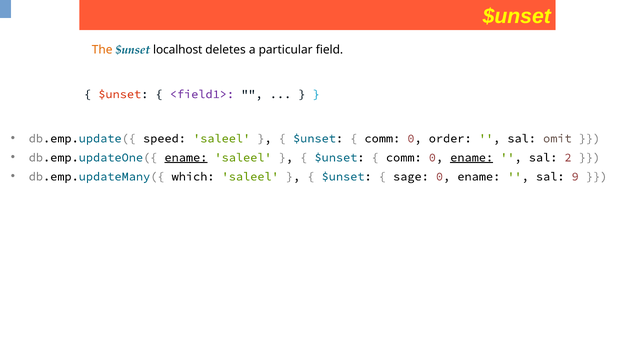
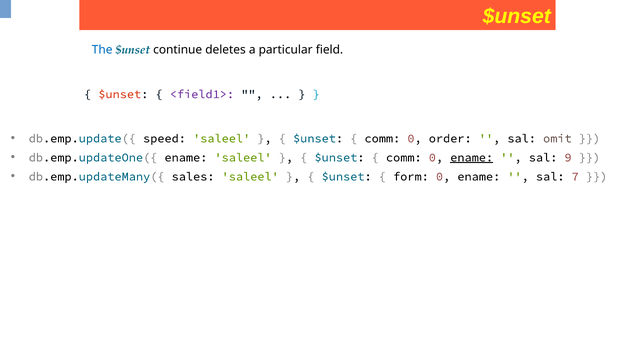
The colour: orange -> blue (102, 50)
localhost: localhost -> continue (178, 50)
ename underline: present -> none (186, 158)
2: 2 -> 9 (568, 158)
which: which -> sales (193, 177)
sage: sage -> form (411, 177)
9: 9 -> 7 (575, 177)
